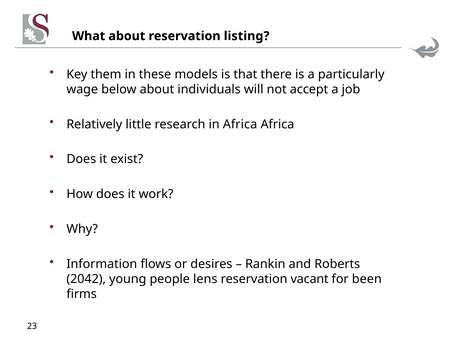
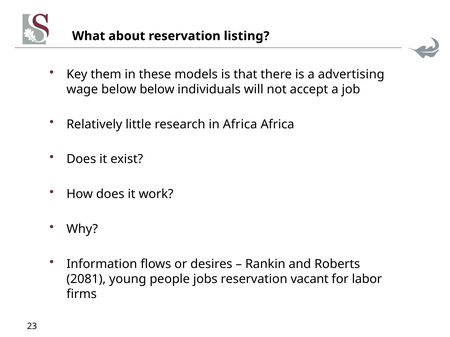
particularly: particularly -> advertising (351, 74)
below about: about -> below (157, 89)
2042: 2042 -> 2081 (86, 279)
lens: lens -> jobs (205, 279)
been: been -> labor (367, 279)
